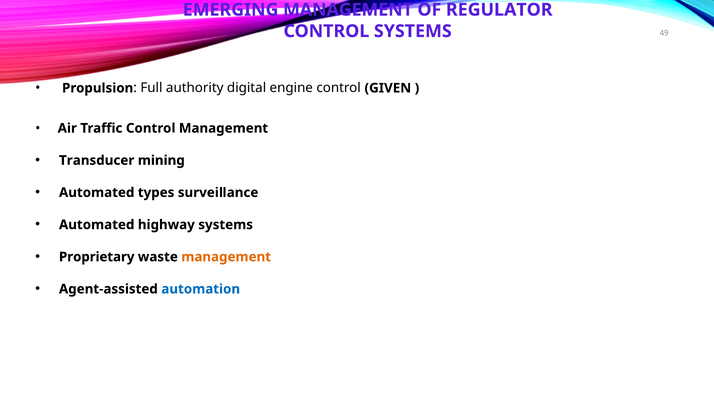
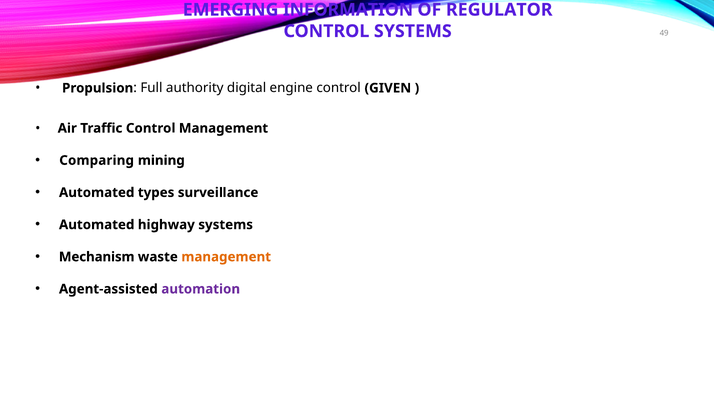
EMERGING MANAGEMENT: MANAGEMENT -> INFORMATION (348, 10)
Transducer: Transducer -> Comparing (97, 160)
Proprietary: Proprietary -> Mechanism (97, 257)
automation colour: blue -> purple (201, 289)
